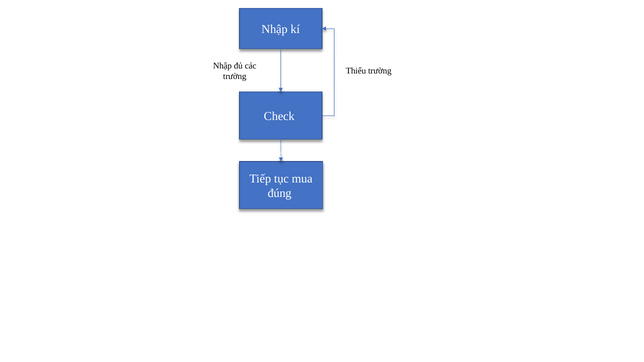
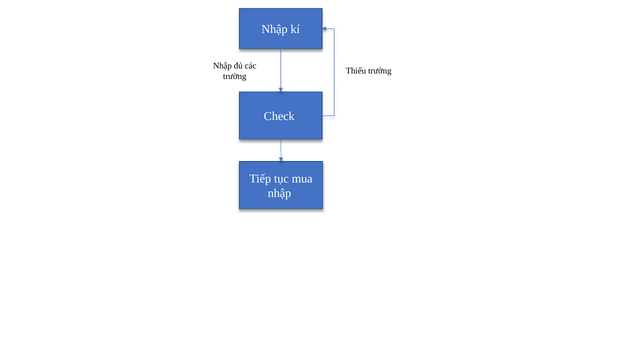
đúng: đúng -> nhập (280, 193)
